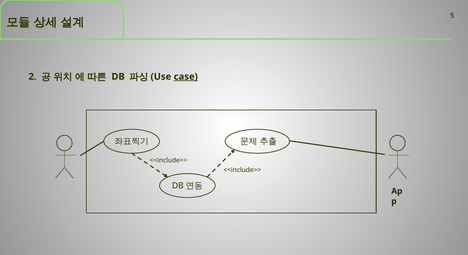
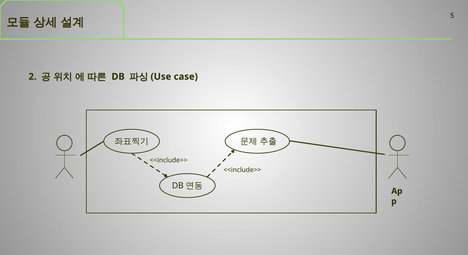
case underline: present -> none (186, 77)
